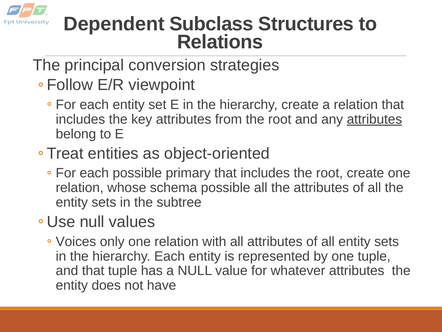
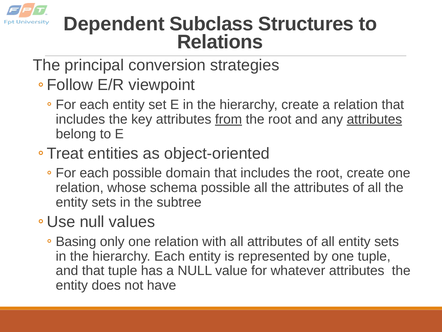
from underline: none -> present (229, 119)
primary: primary -> domain (188, 173)
Voices: Voices -> Basing (76, 241)
